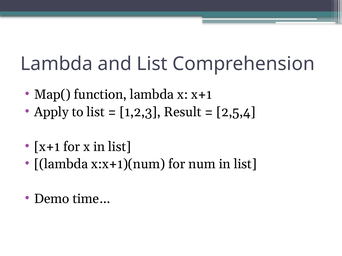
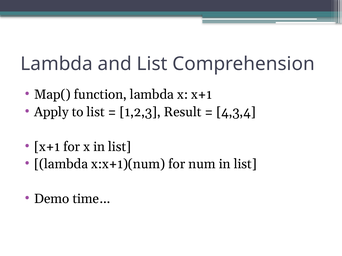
2,5,4: 2,5,4 -> 4,3,4 (236, 112)
